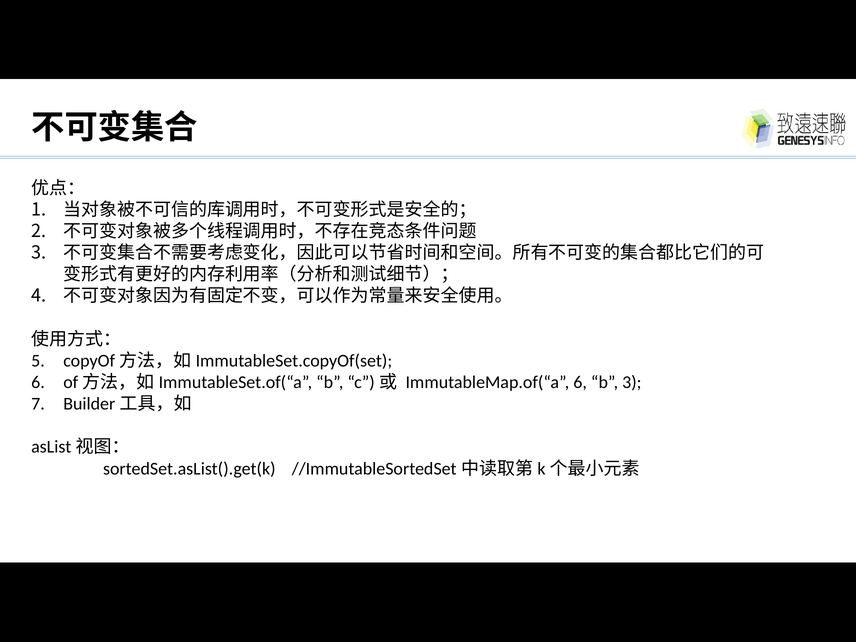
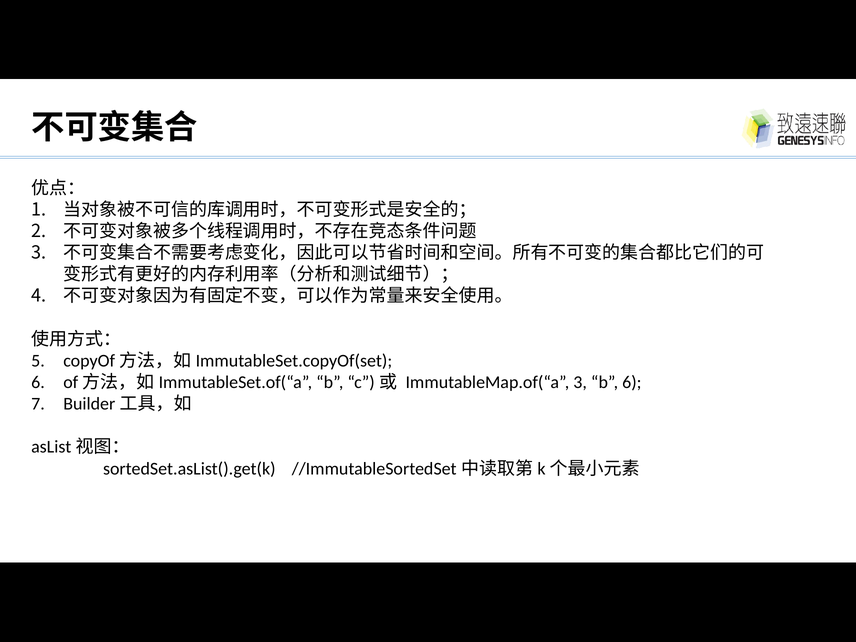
ImmutableMap.of(“a 6: 6 -> 3 (580, 382)
b 3: 3 -> 6 (632, 382)
